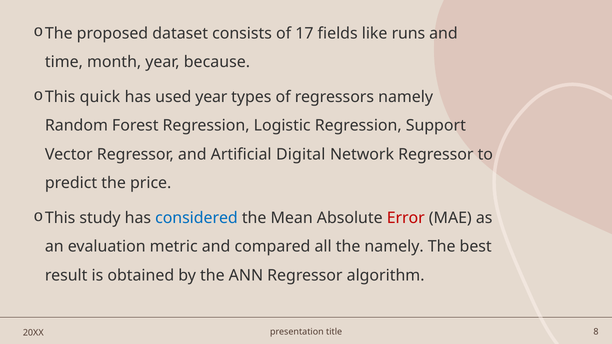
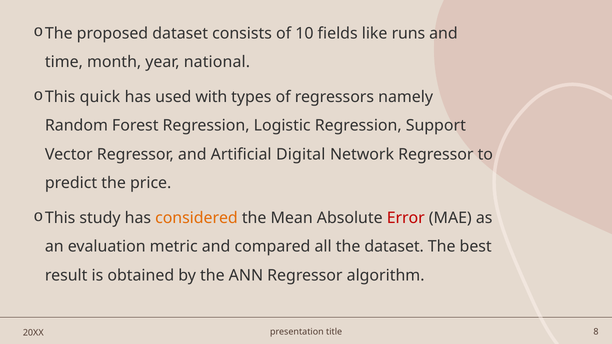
17: 17 -> 10 (304, 33)
because: because -> national (217, 62)
used year: year -> with (211, 97)
considered colour: blue -> orange (196, 218)
the namely: namely -> dataset (394, 247)
